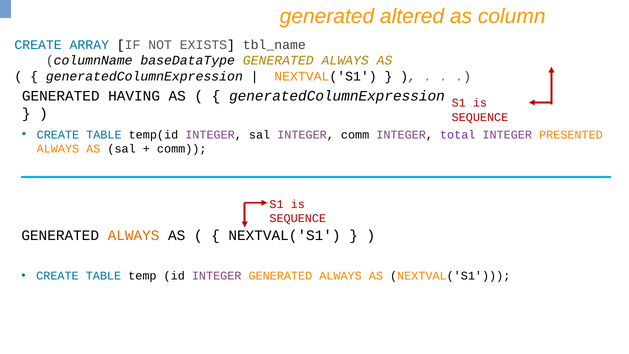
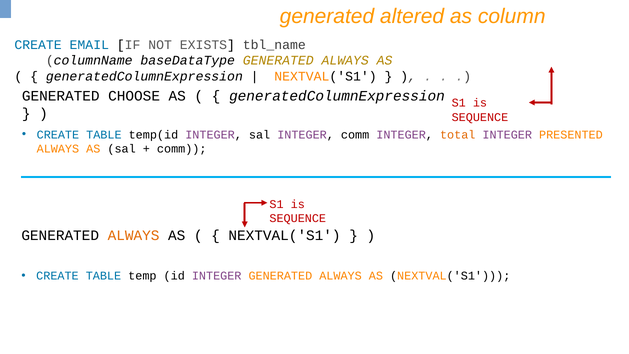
ARRAY: ARRAY -> EMAIL (89, 45)
HAVING: HAVING -> CHOOSE (134, 96)
total colour: purple -> orange (458, 135)
